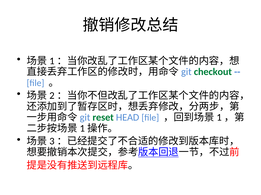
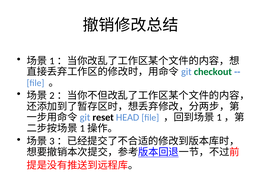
reset colour: green -> black (103, 118)
